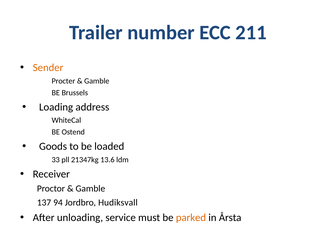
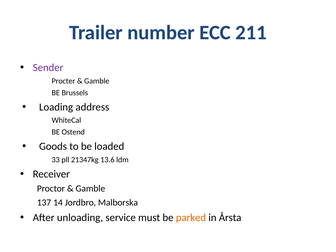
Sender colour: orange -> purple (48, 68)
94: 94 -> 14 (58, 202)
Hudiksvall: Hudiksvall -> Malborska (118, 202)
